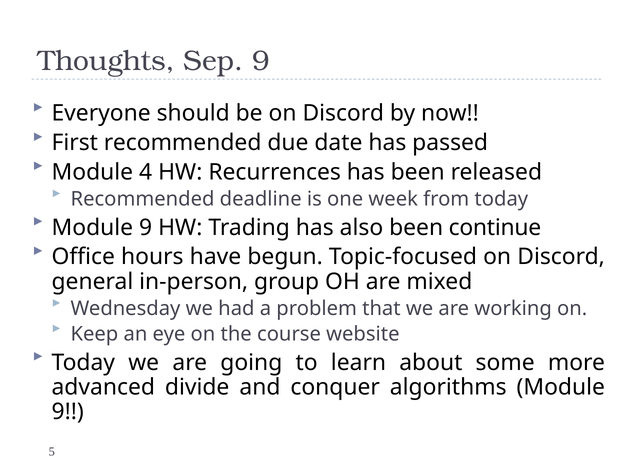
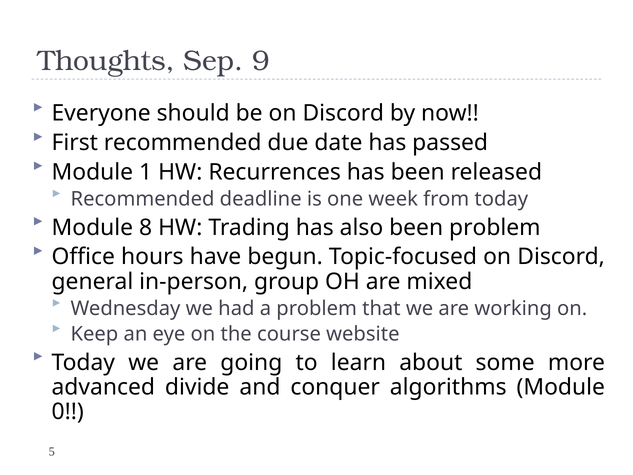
4: 4 -> 1 (146, 172)
9: 9 -> 8 (146, 227)
been continue: continue -> problem (495, 227)
9: 9 -> 0 (68, 412)
